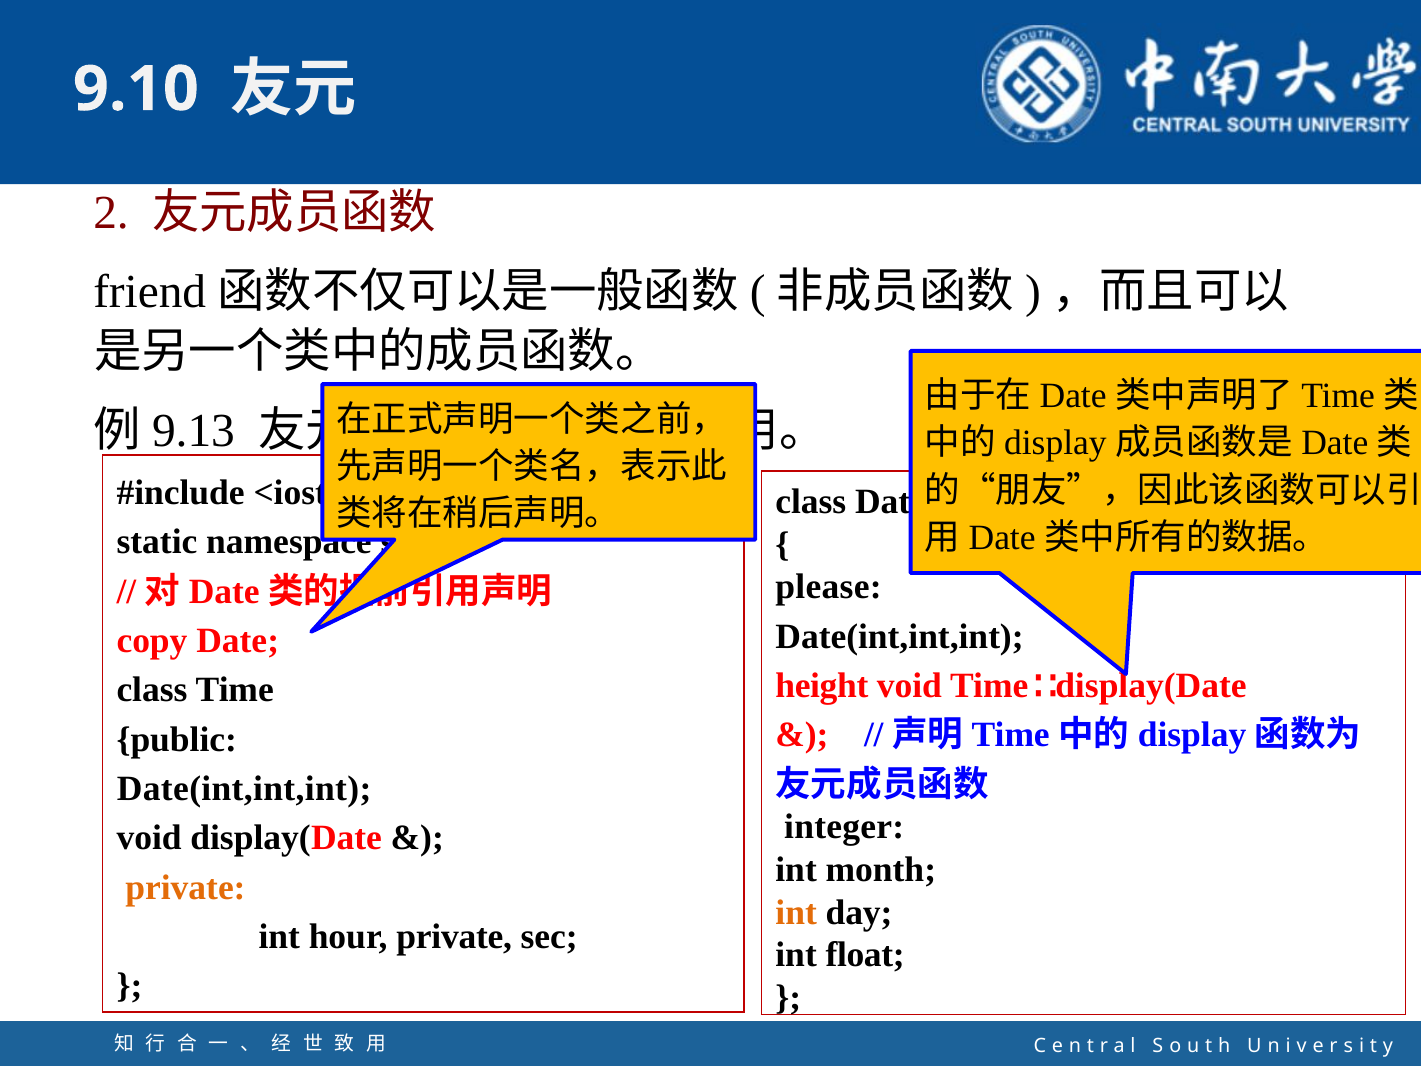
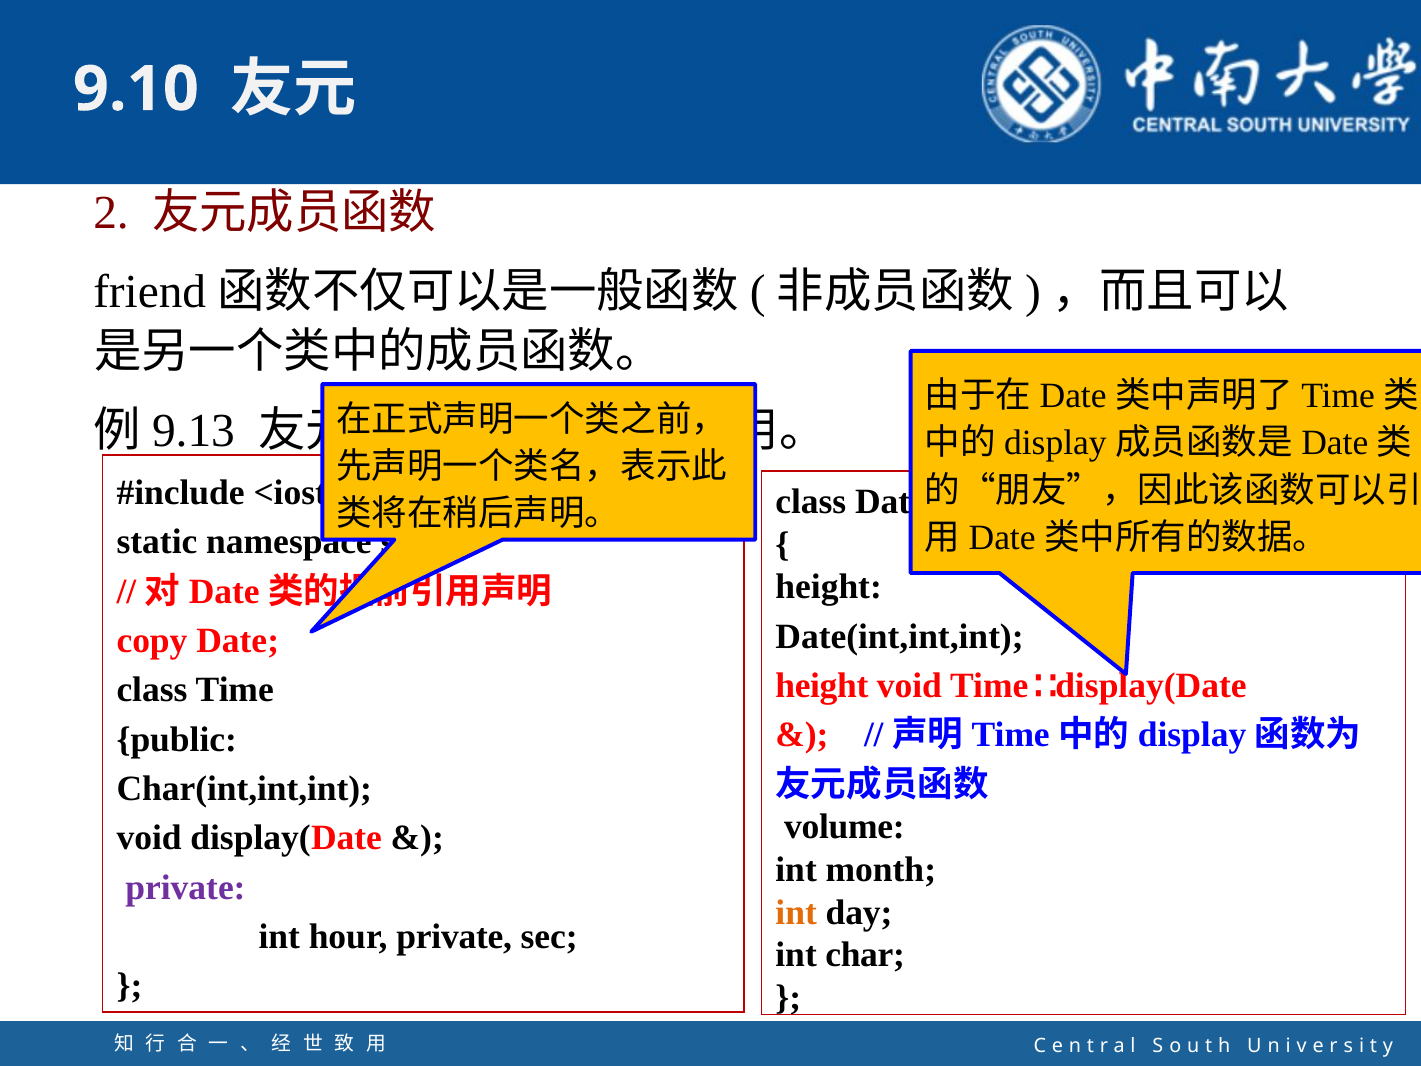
please: please -> height (829, 587)
Date(int,int,int: Date(int,int,int -> Char(int,int,int (244, 789)
integer: integer -> volume (844, 827)
private colour: orange -> purple (185, 887)
float: float -> char (865, 955)
